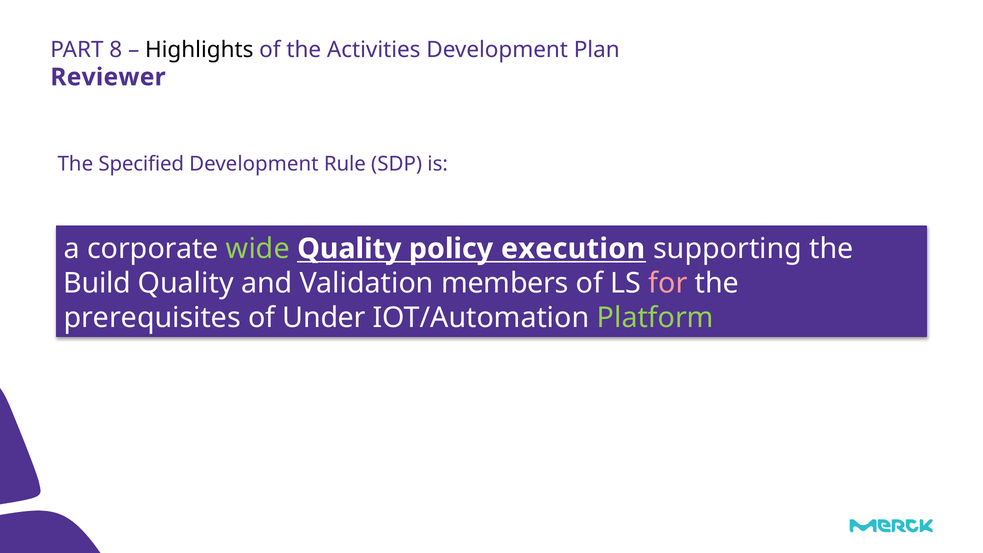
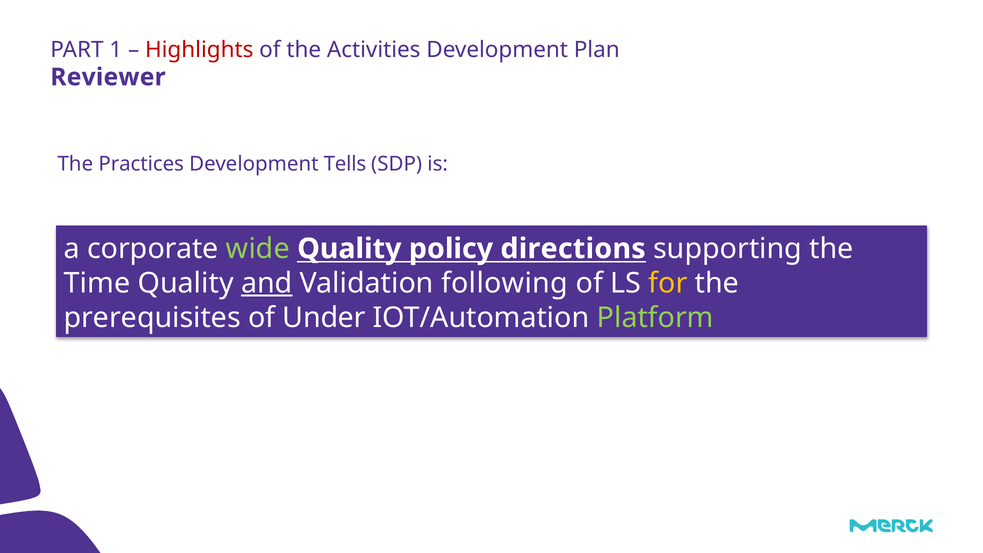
8: 8 -> 1 (116, 50)
Highlights colour: black -> red (199, 50)
Specified: Specified -> Practices (141, 164)
Rule: Rule -> Tells (345, 164)
execution: execution -> directions (573, 249)
Build: Build -> Time (97, 283)
and underline: none -> present (267, 283)
members: members -> following (505, 283)
for colour: pink -> yellow (668, 283)
